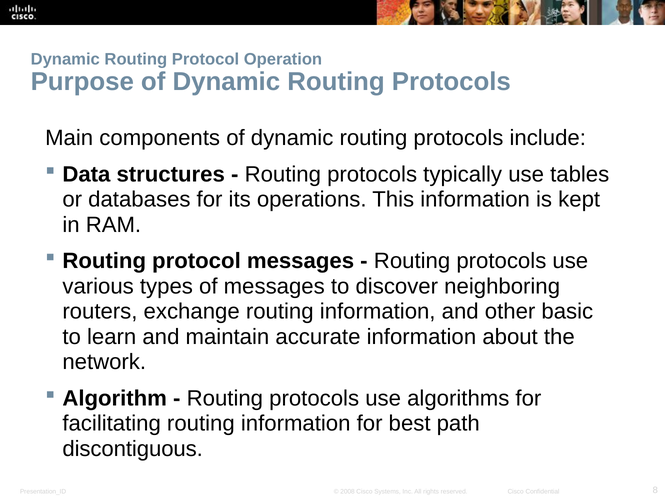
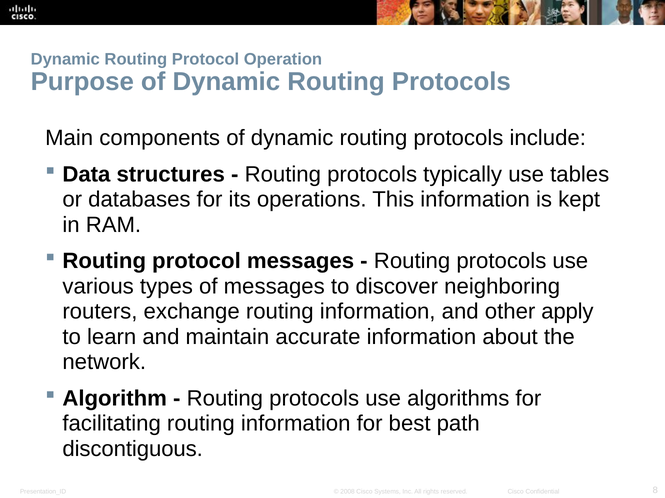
basic: basic -> apply (567, 312)
